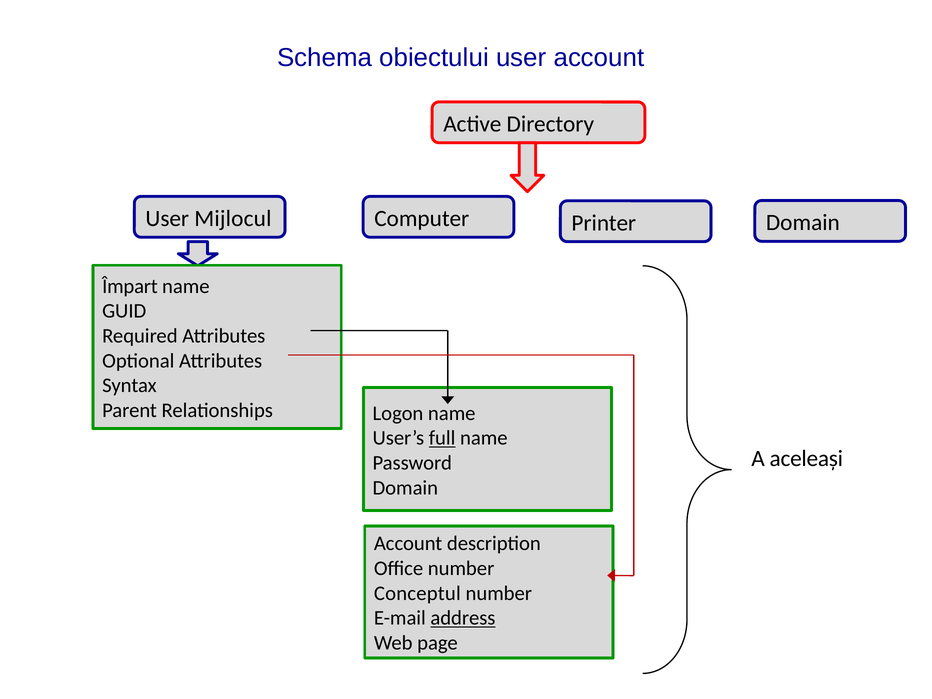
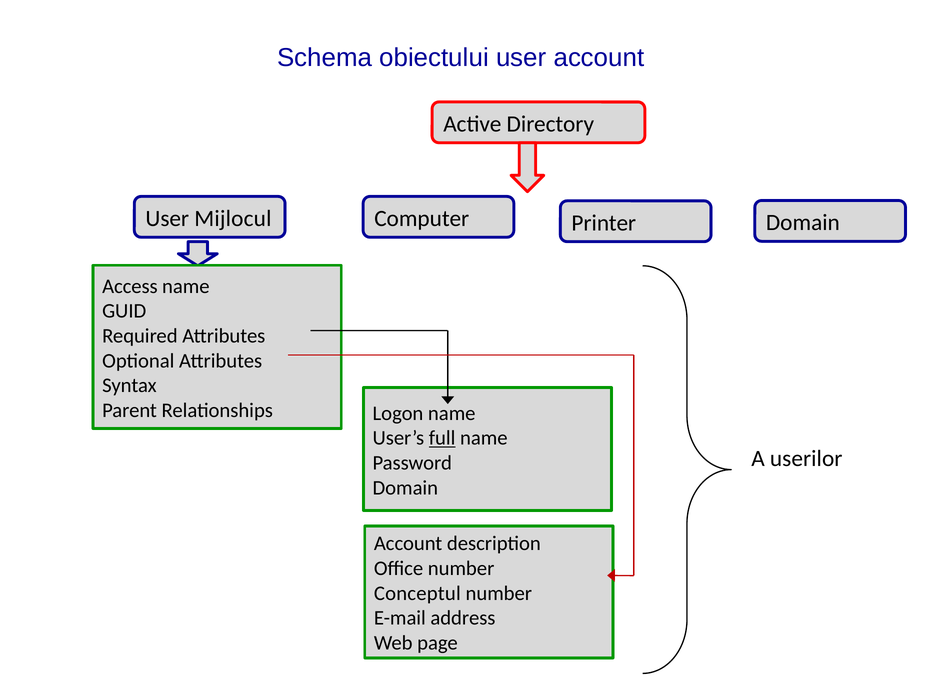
Împart: Împart -> Access (130, 286)
aceleași: aceleași -> userilor (806, 459)
address underline: present -> none (463, 618)
